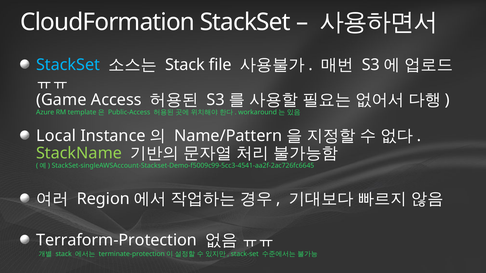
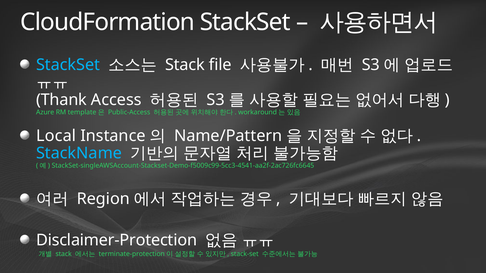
Game: Game -> Thank (62, 100)
StackName colour: light green -> light blue (79, 154)
Terraform-Protection: Terraform-Protection -> Disclaimer-Protection (117, 241)
